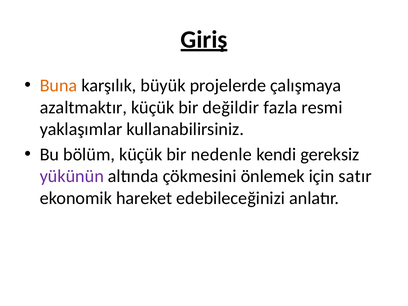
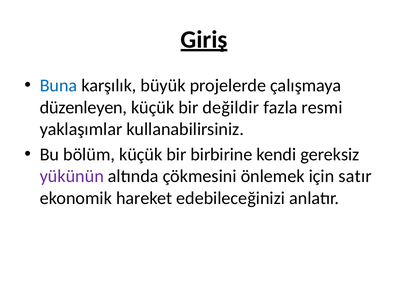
Buna colour: orange -> blue (59, 86)
azaltmaktır: azaltmaktır -> düzenleyen (83, 107)
nedenle: nedenle -> birbirine (221, 155)
